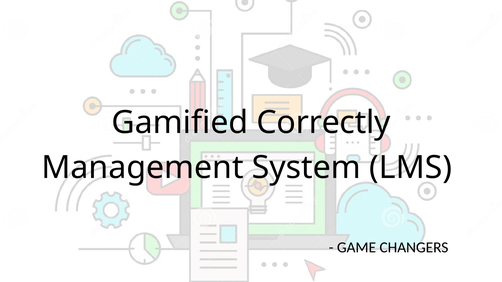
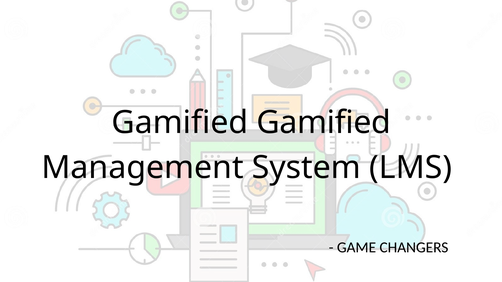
Gamified Correctly: Correctly -> Gamified (324, 123)
